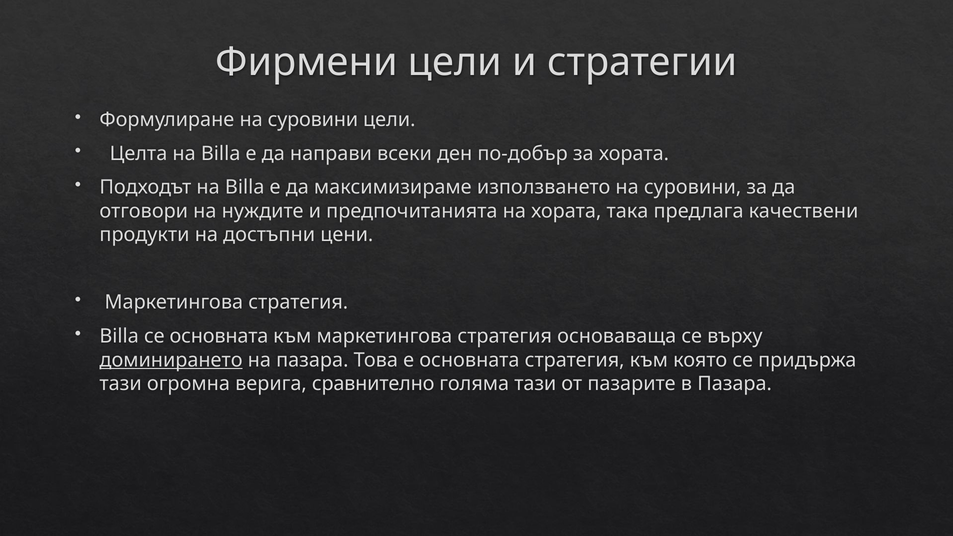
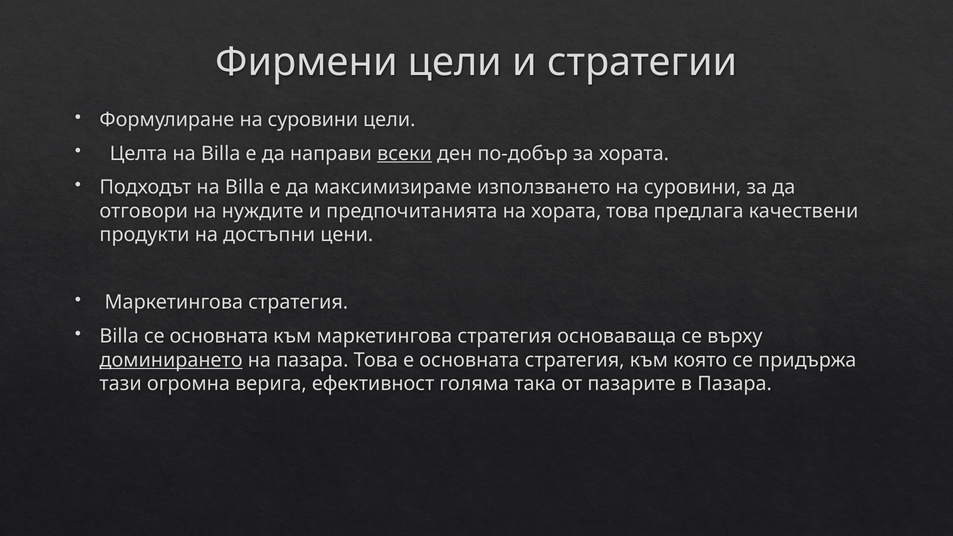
всеки underline: none -> present (405, 153)
хората така: така -> това (628, 211)
сравнително: сравнително -> ефективност (373, 384)
голяма тази: тази -> така (535, 384)
